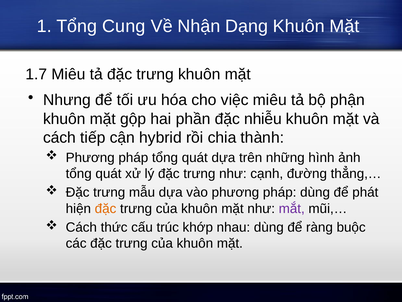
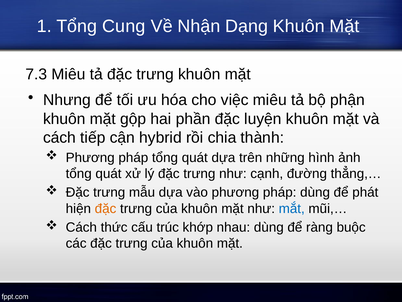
1.7: 1.7 -> 7.3 (36, 74)
nhiễu: nhiễu -> luyện (263, 119)
mắt colour: purple -> blue (292, 208)
